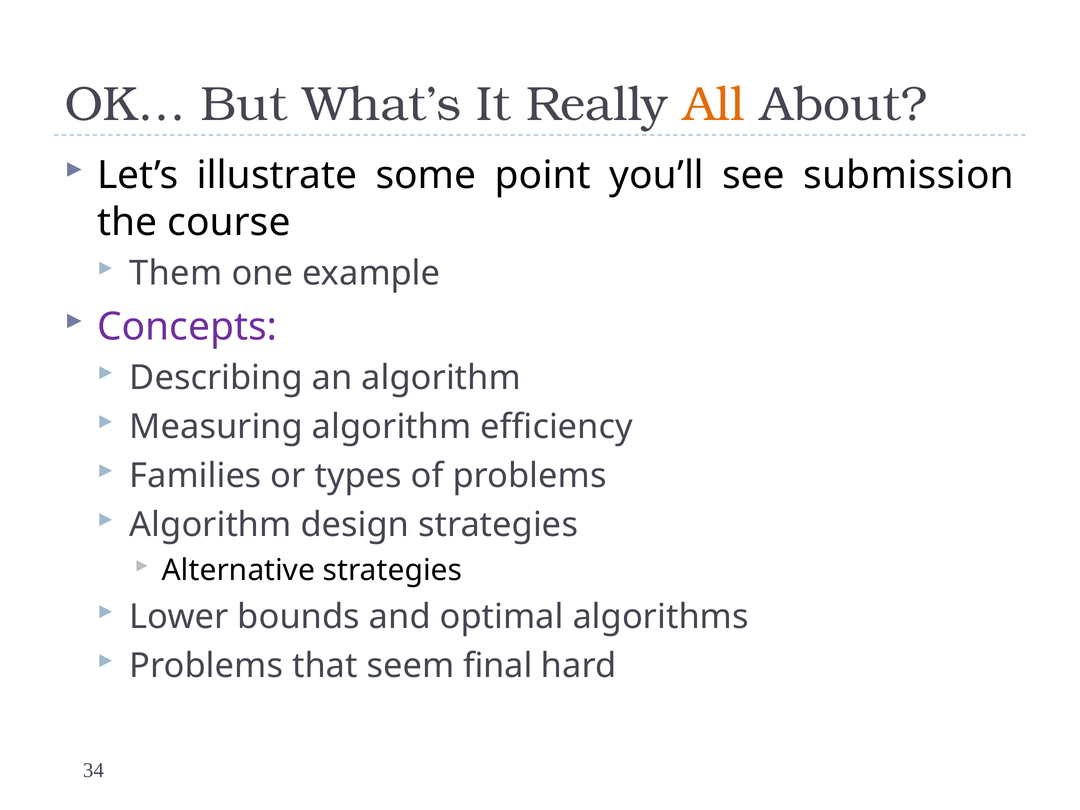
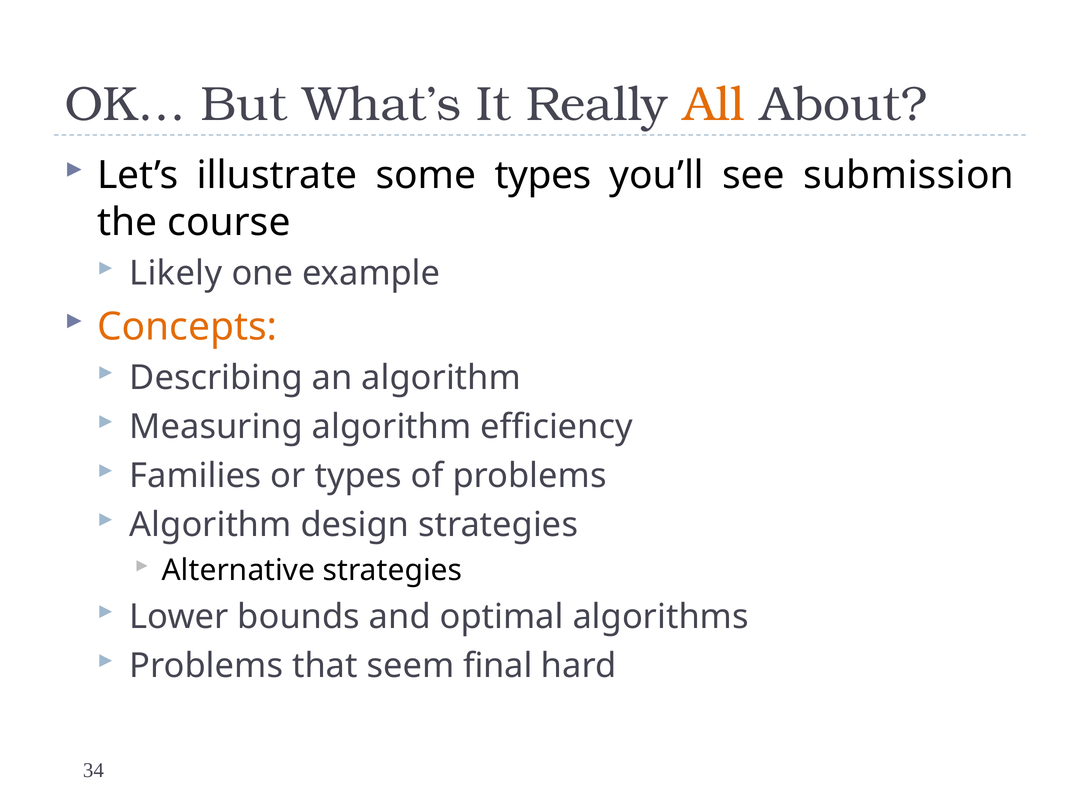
some point: point -> types (543, 175)
Them: Them -> Likely (176, 273)
Concepts colour: purple -> orange (187, 327)
